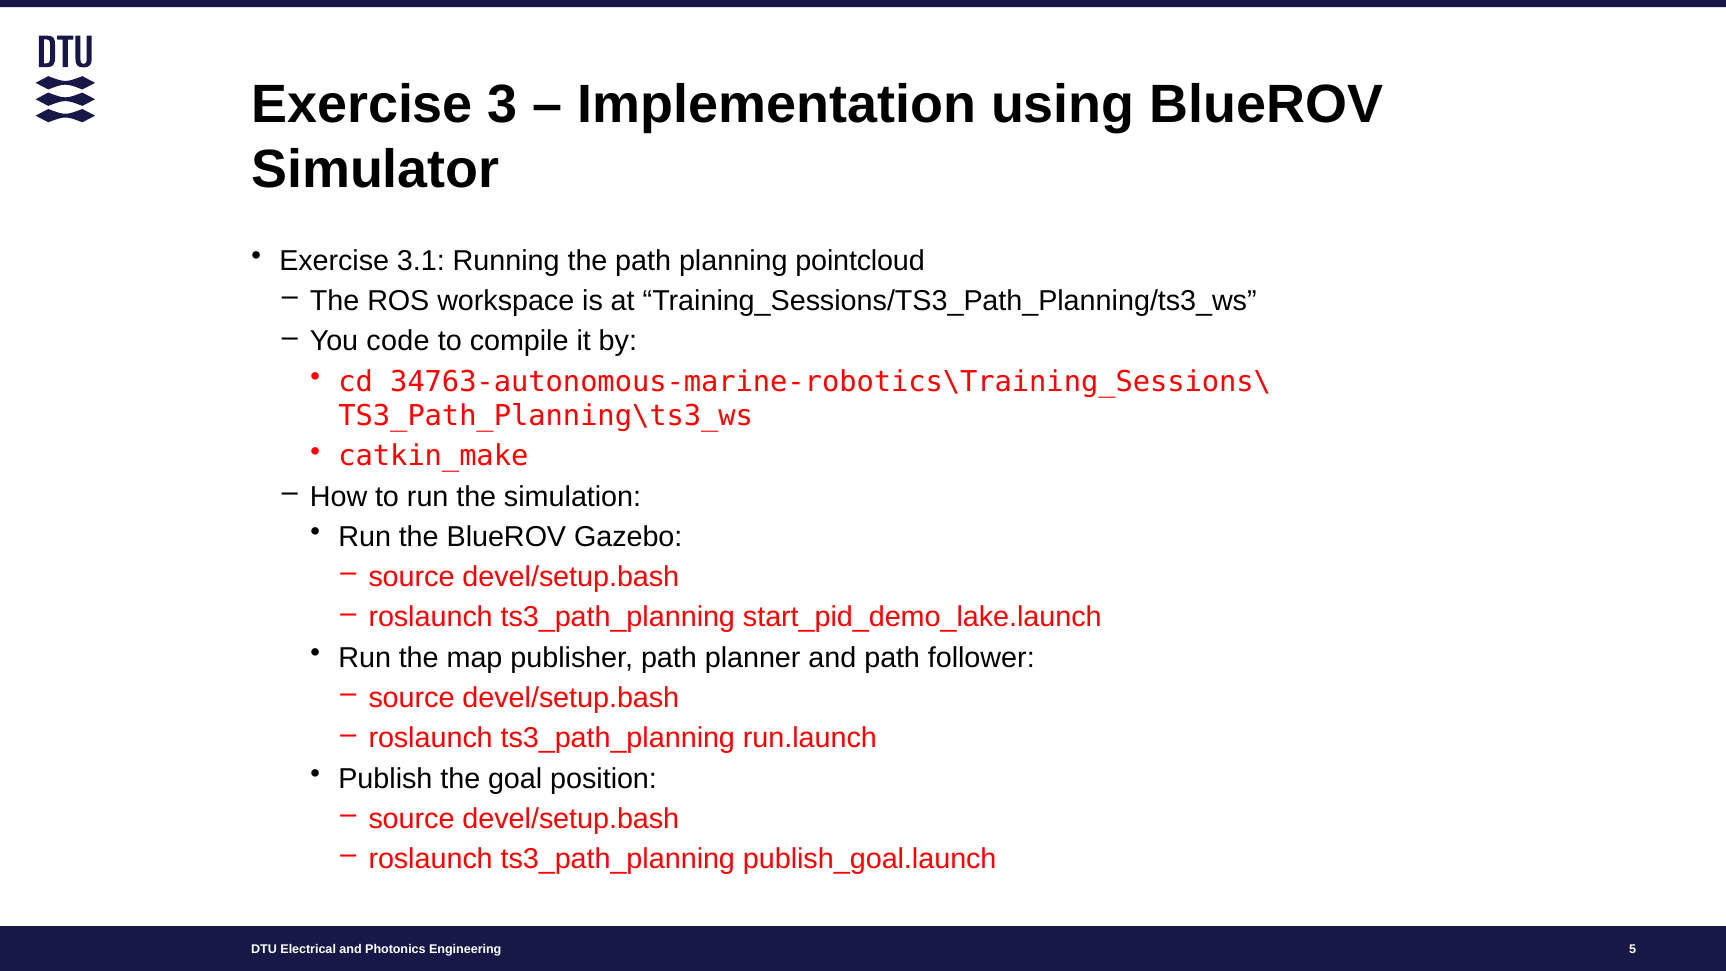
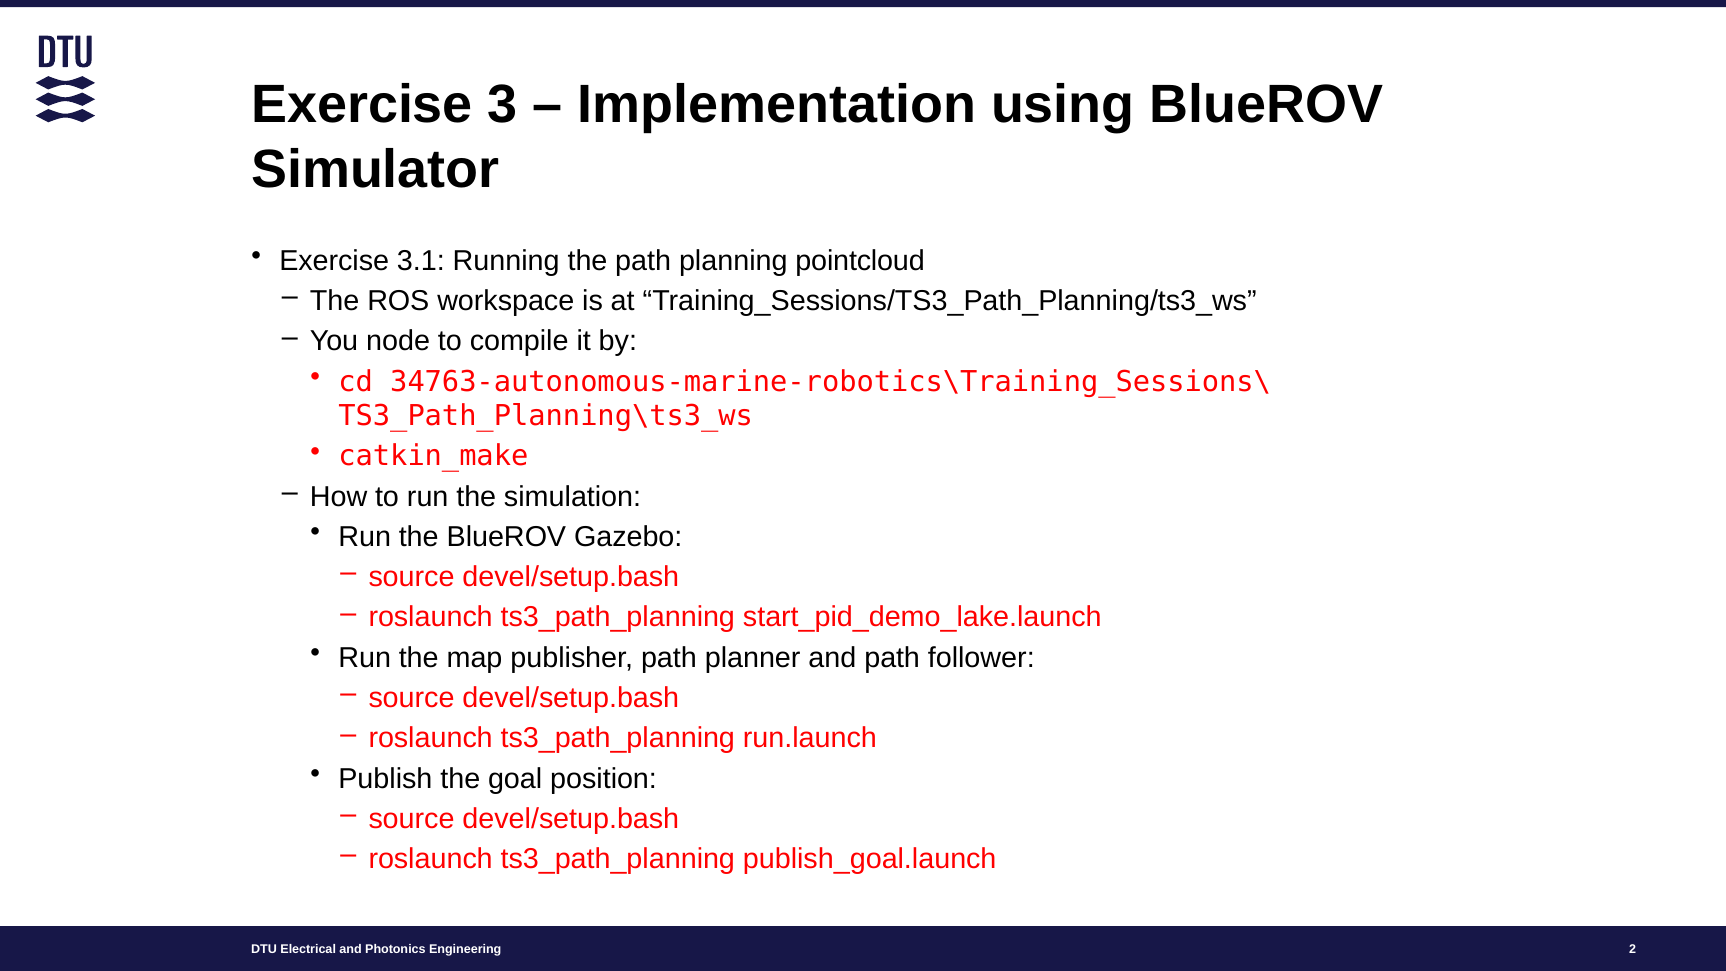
code: code -> node (398, 341)
5: 5 -> 2 (1633, 949)
